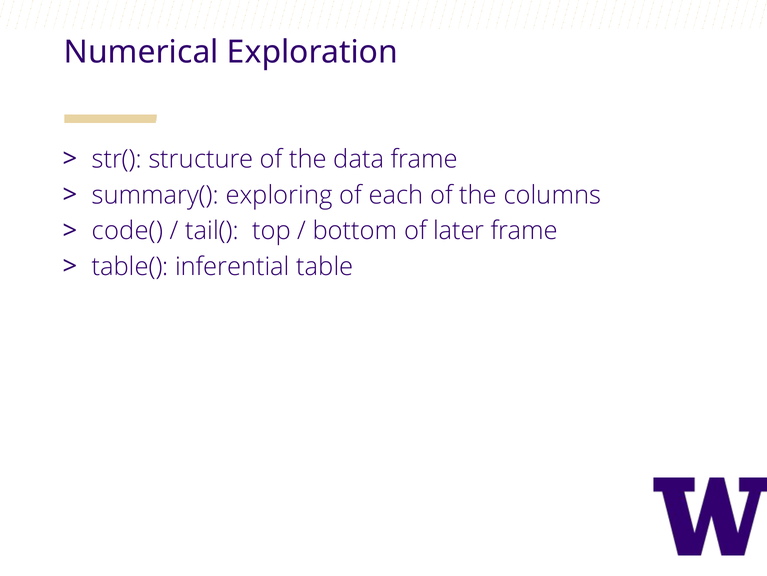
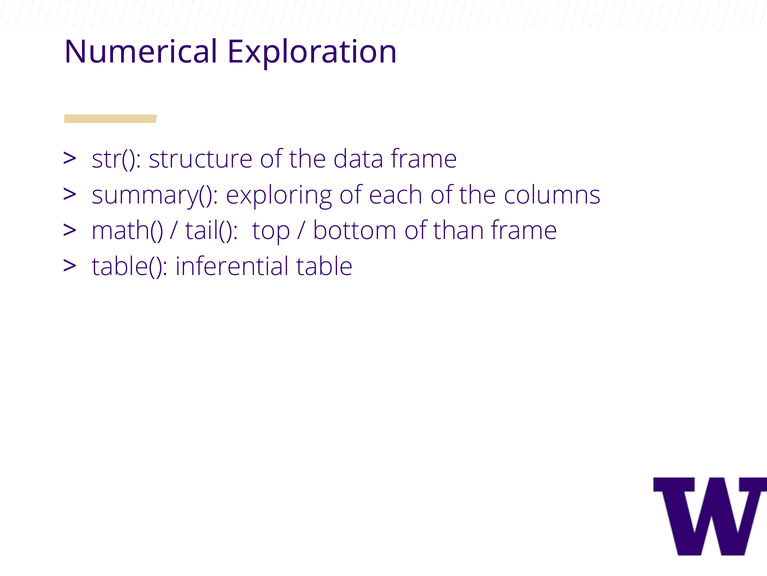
code(: code( -> math( (128, 231)
later: later -> than (459, 231)
